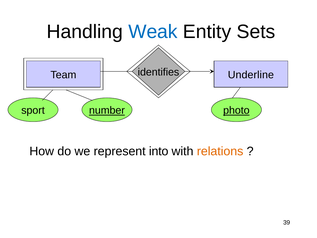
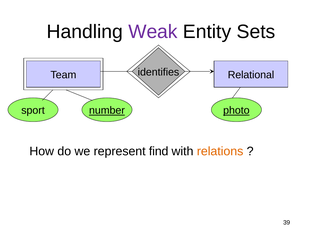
Weak colour: blue -> purple (153, 32)
Underline: Underline -> Relational (251, 75)
into: into -> find (159, 151)
